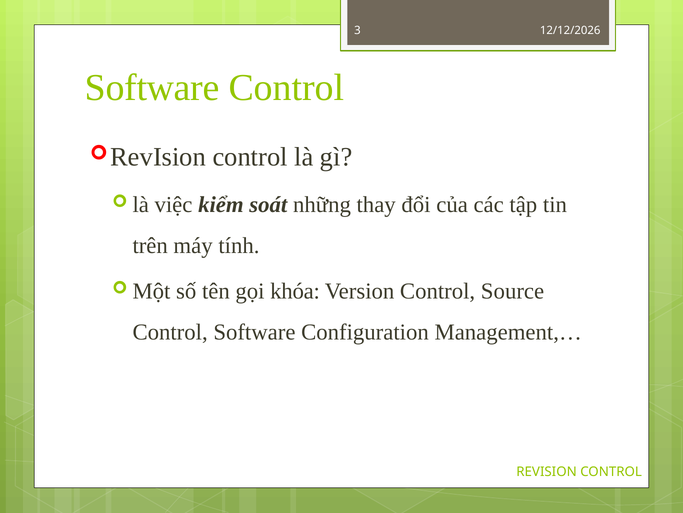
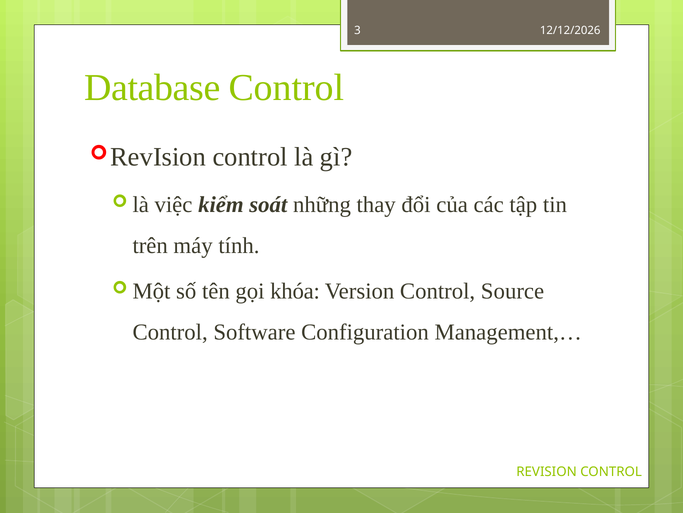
Software: Software -> Database (152, 88)
